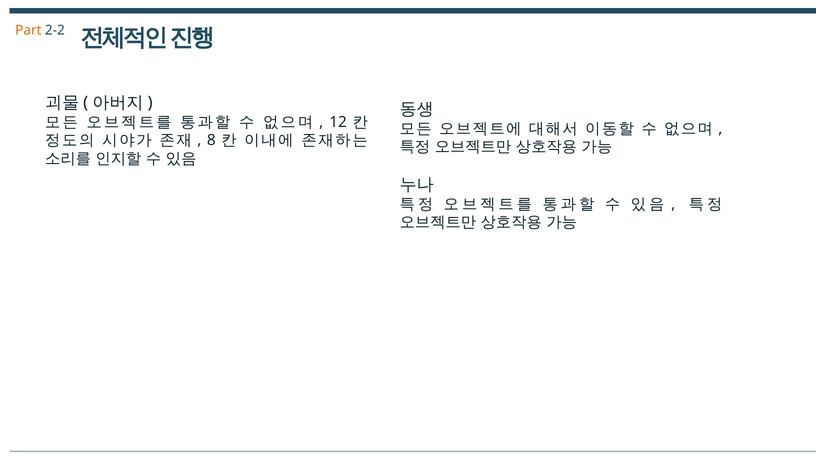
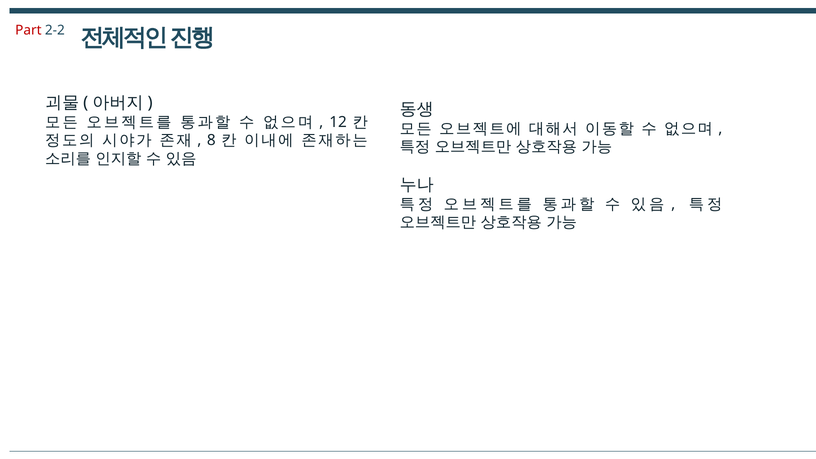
Part colour: orange -> red (28, 30)
